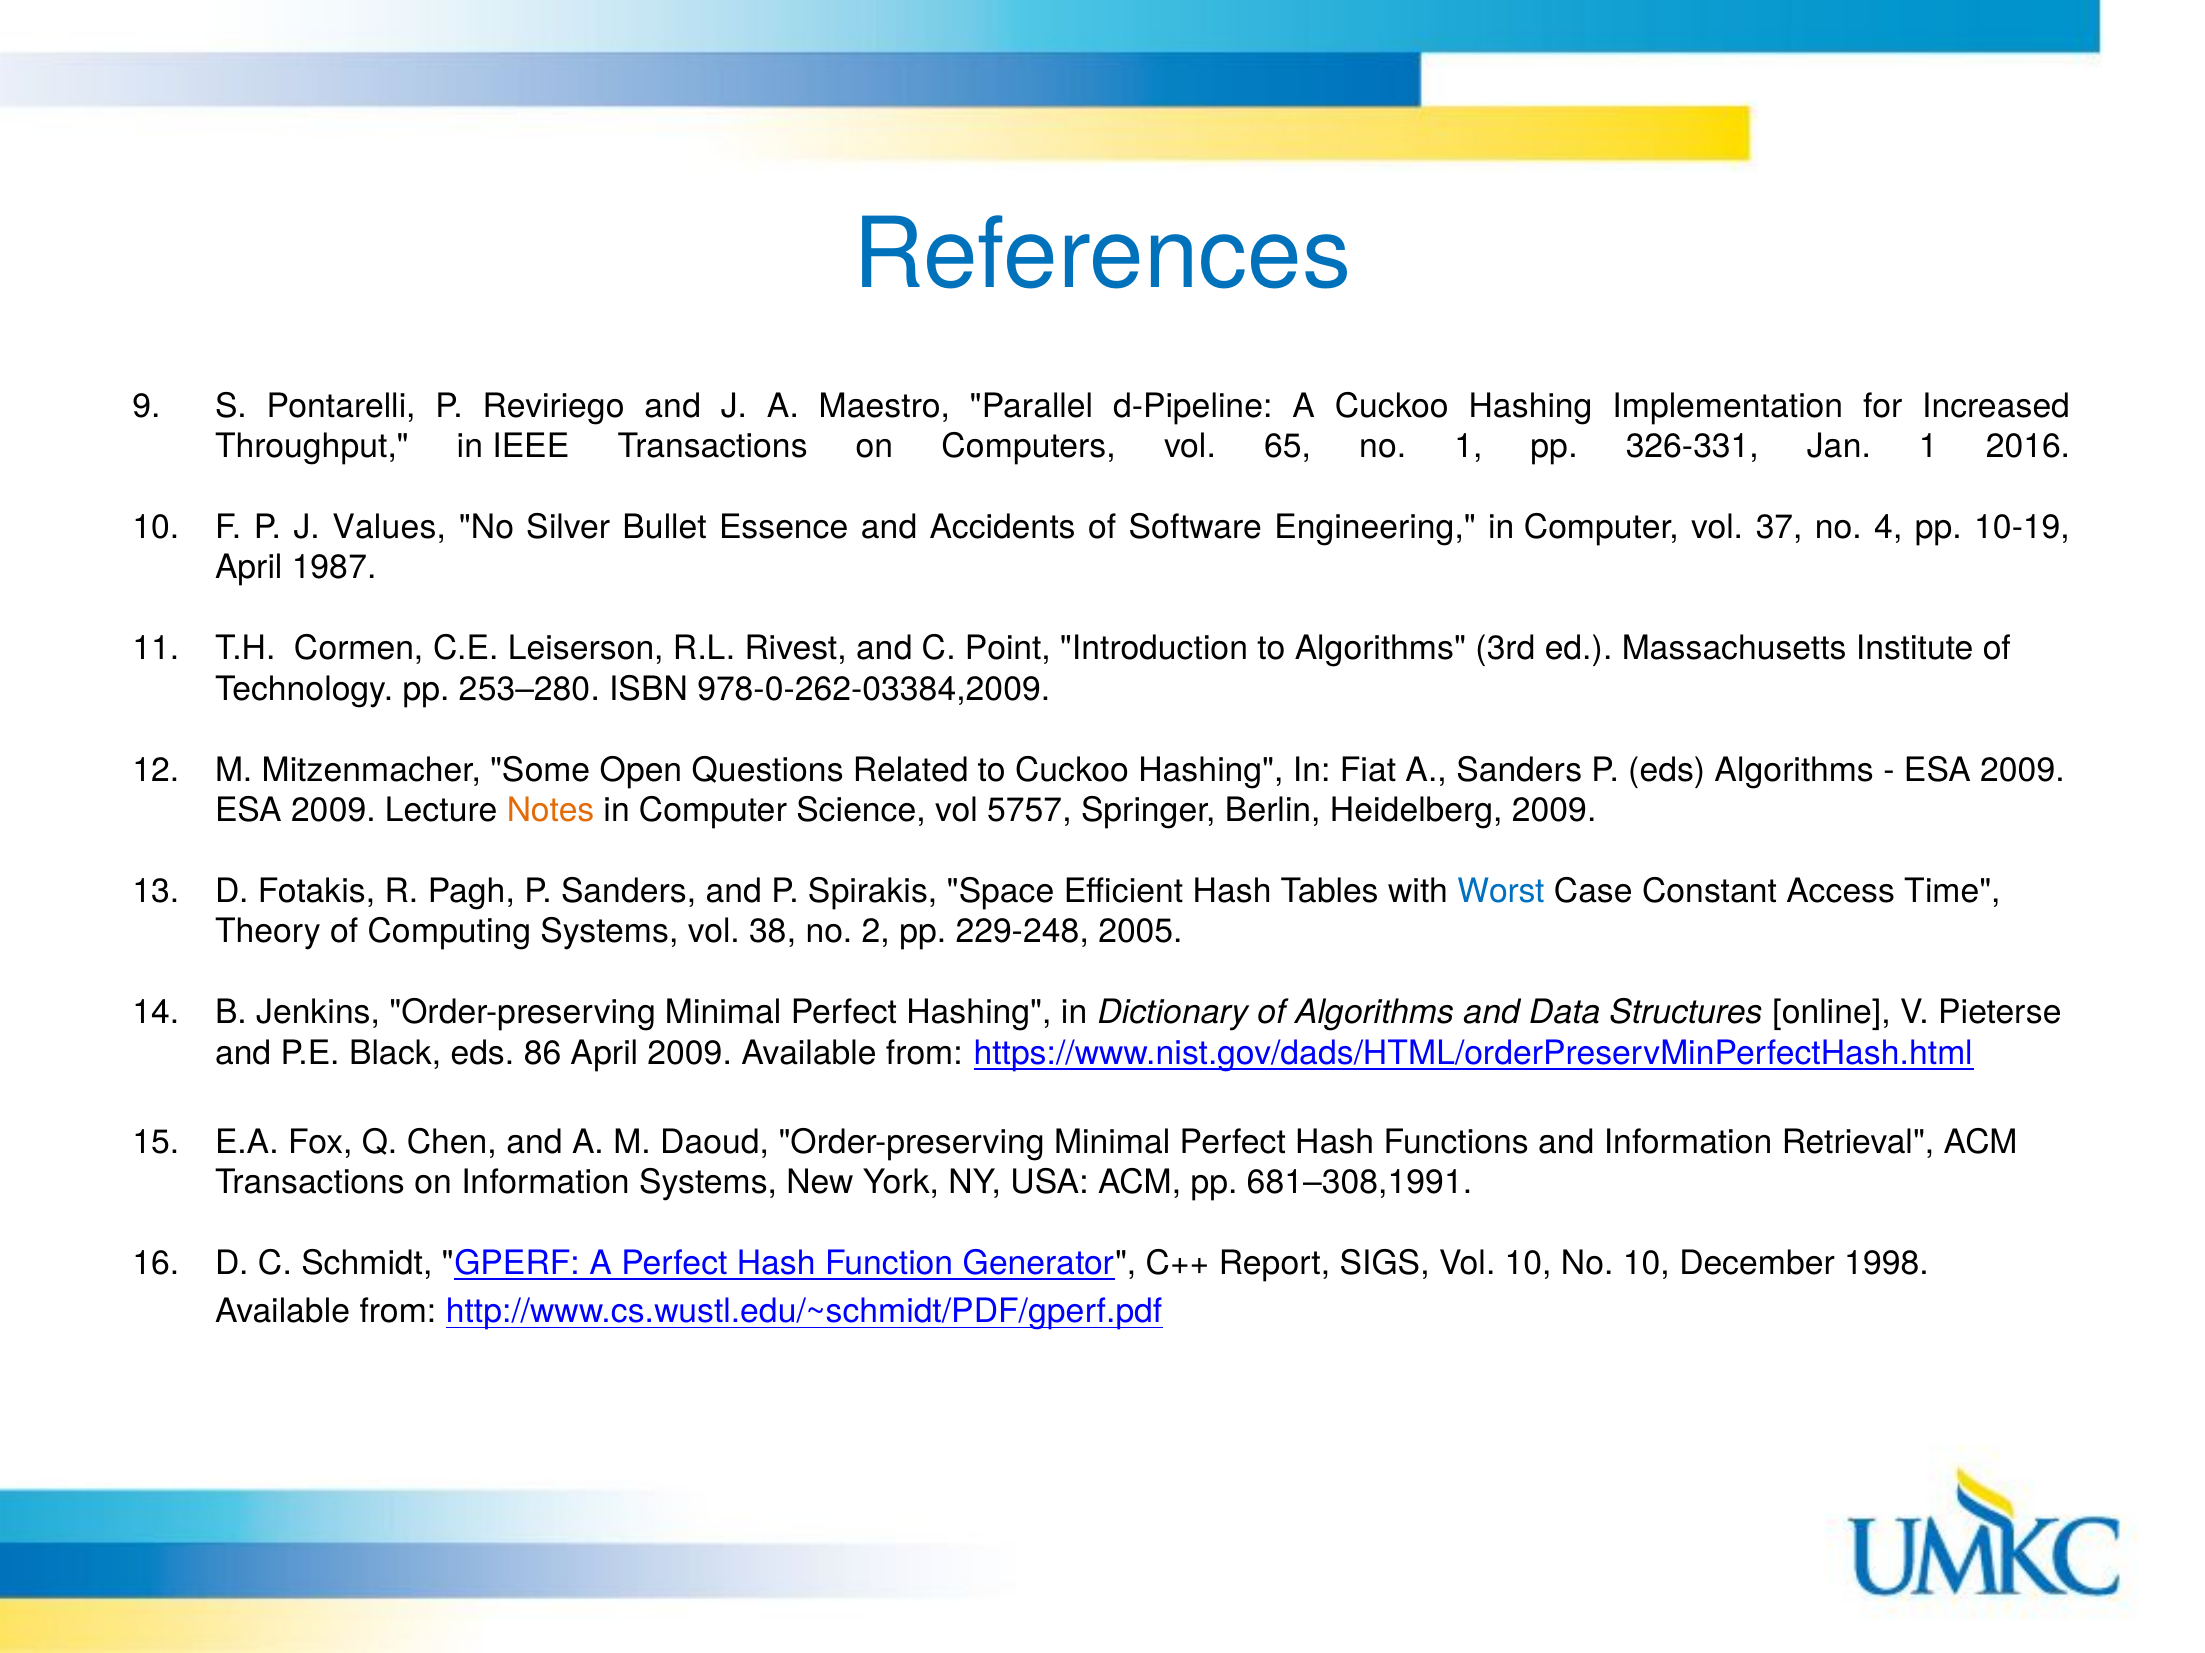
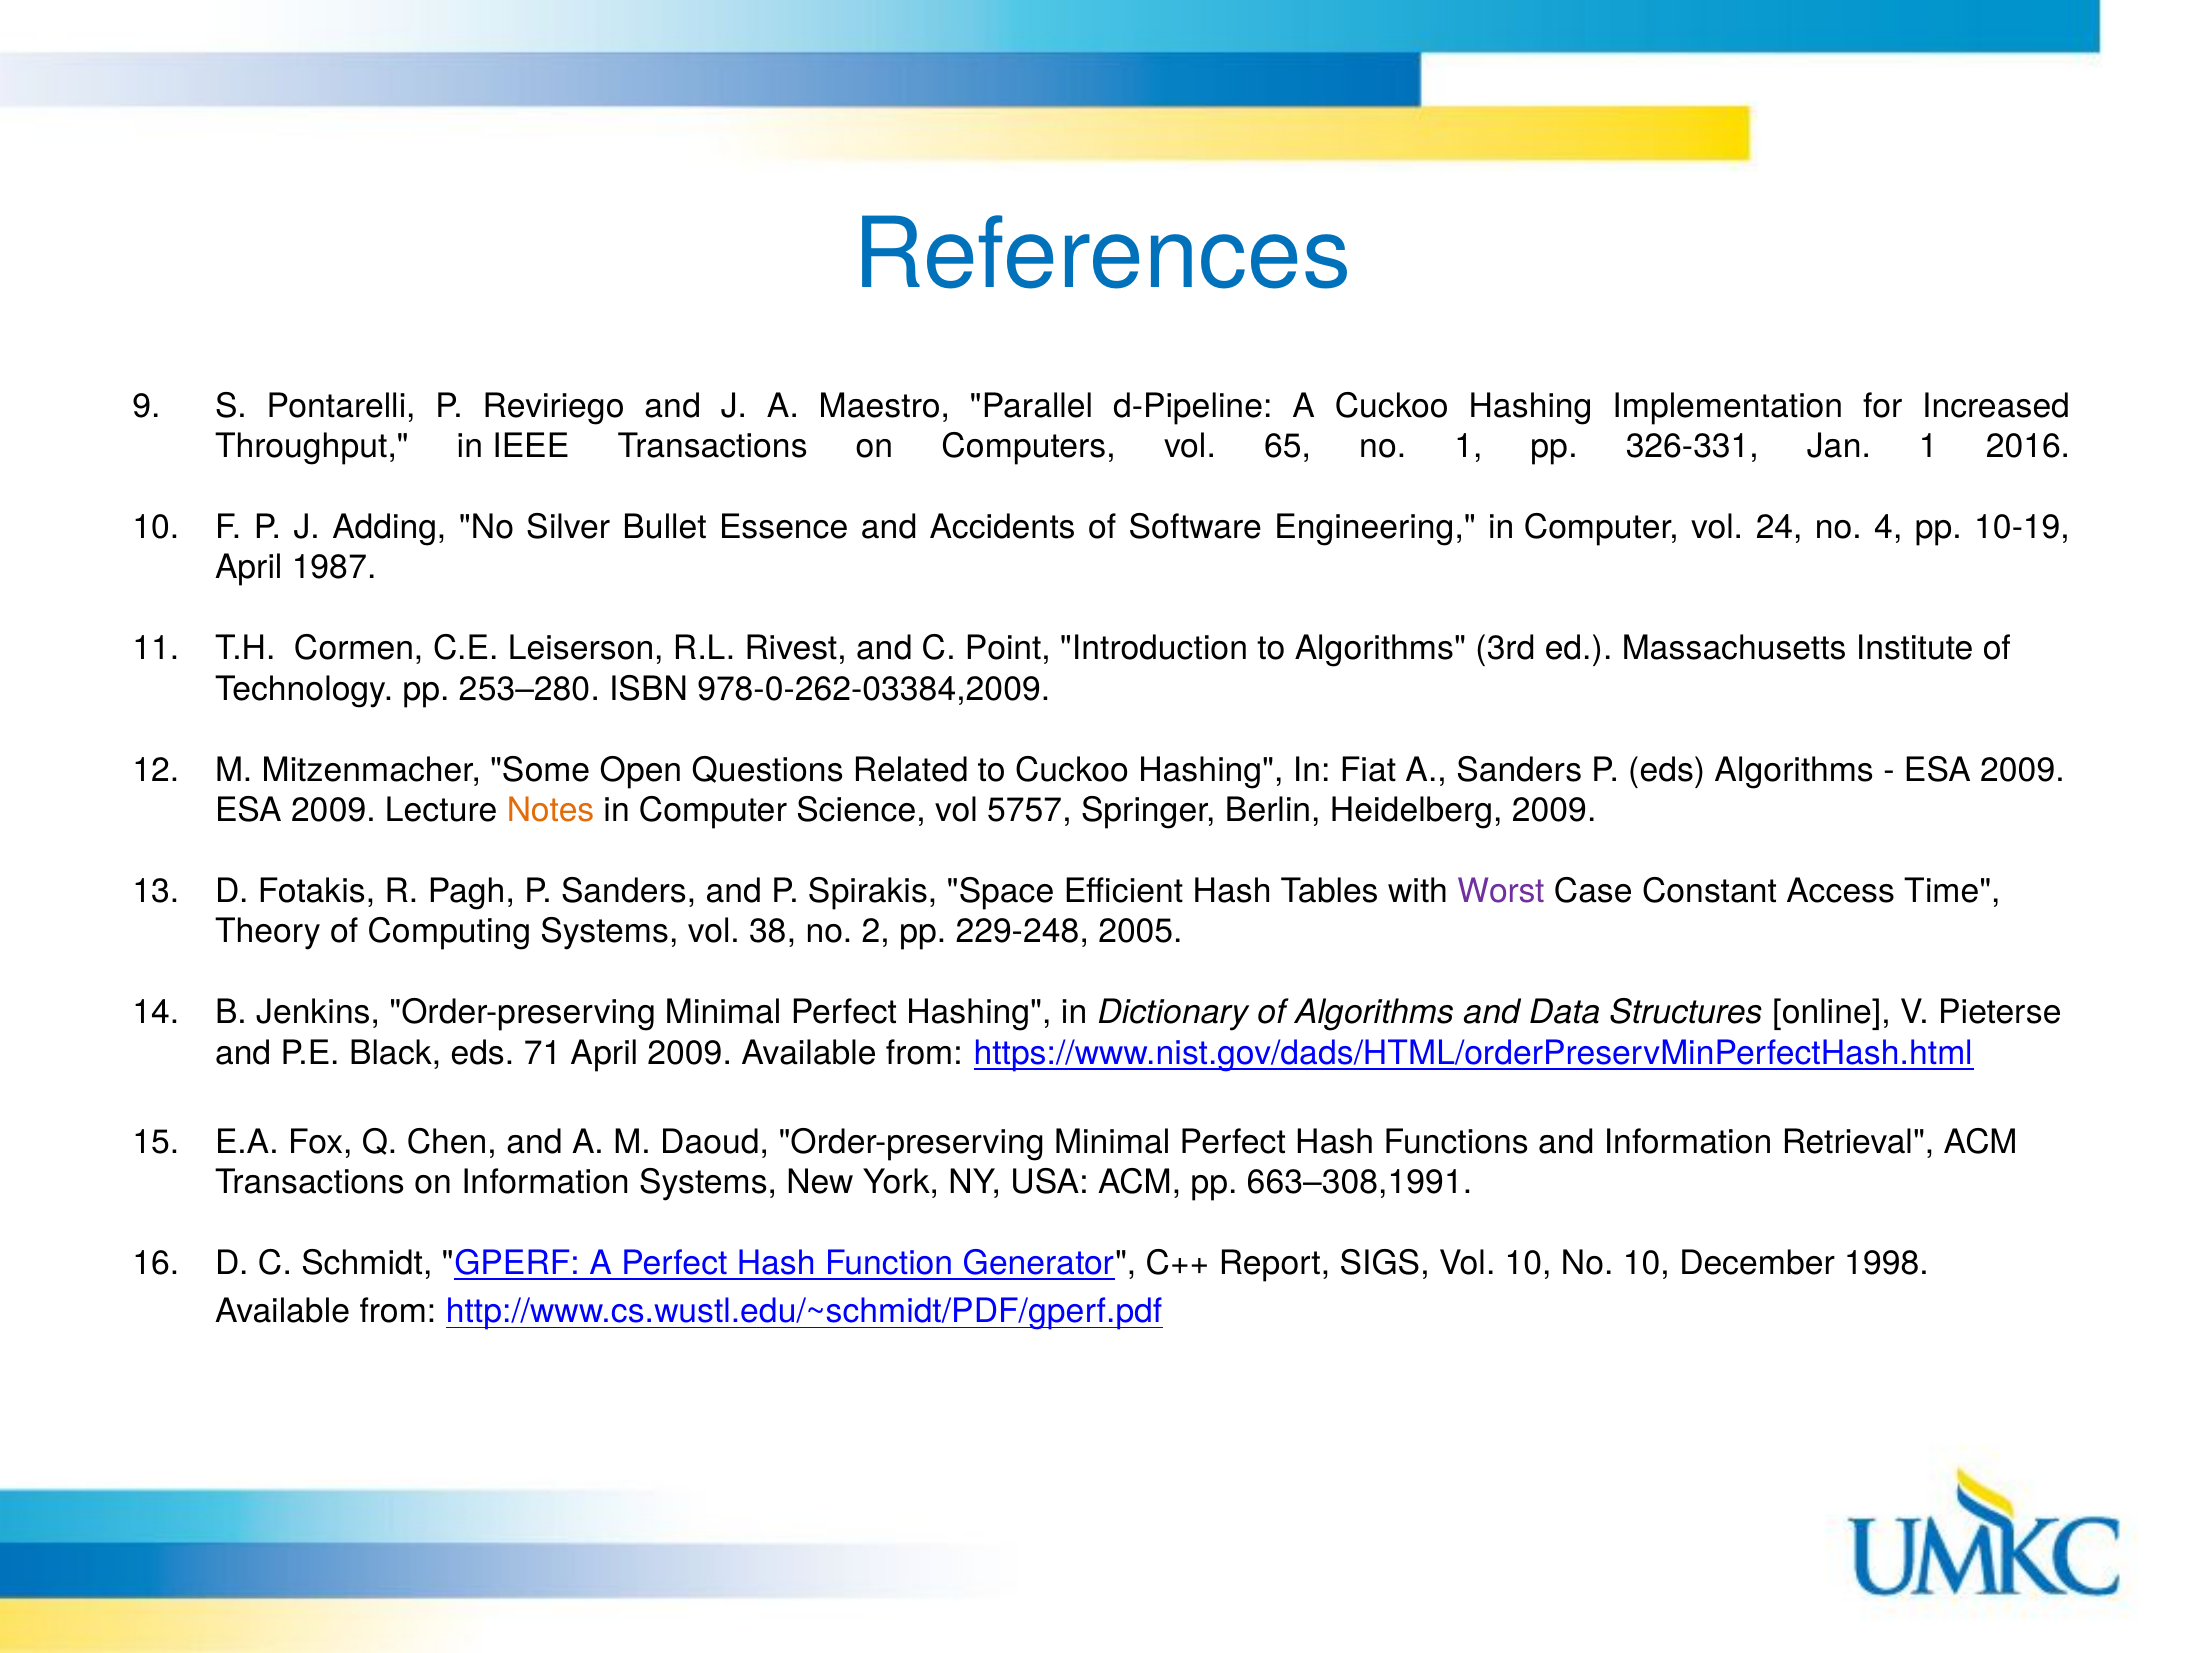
Values: Values -> Adding (389, 528)
37: 37 -> 24 (1779, 528)
Worst colour: blue -> purple (1501, 892)
86: 86 -> 71 (543, 1053)
681–308,1991: 681–308,1991 -> 663–308,1991 (1359, 1183)
